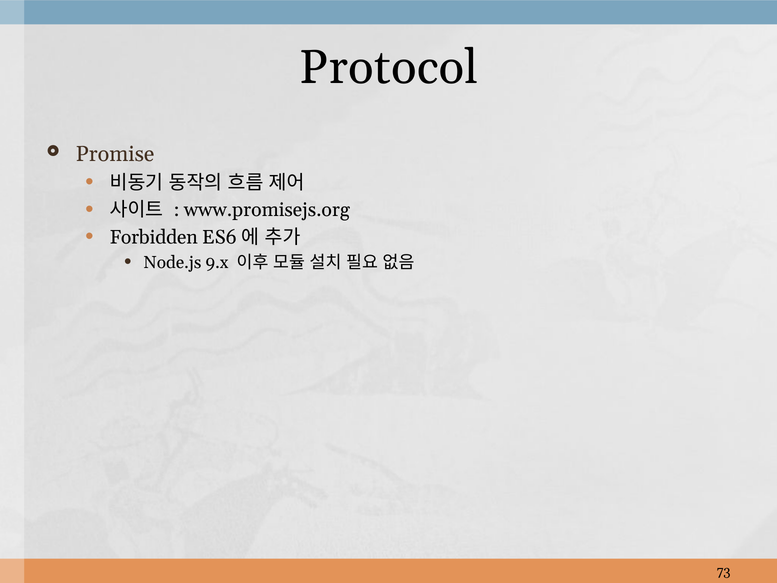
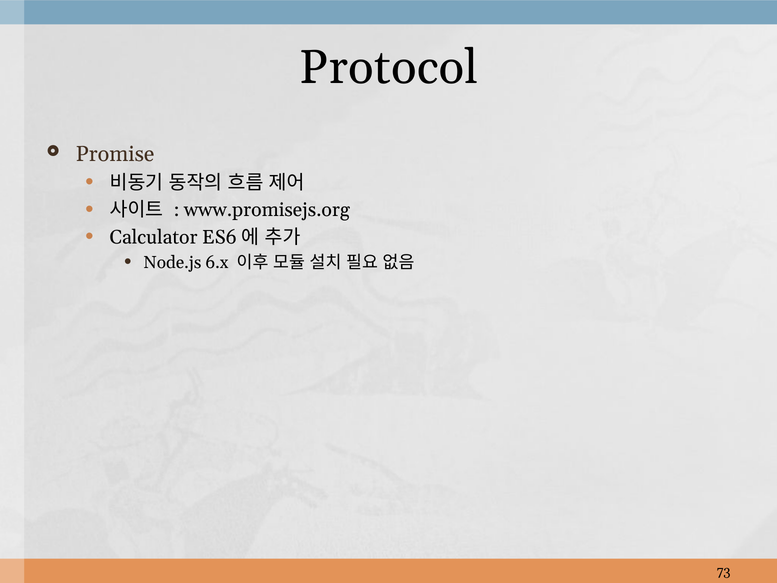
Forbidden: Forbidden -> Calculator (154, 237)
9.x: 9.x -> 6.x (217, 262)
